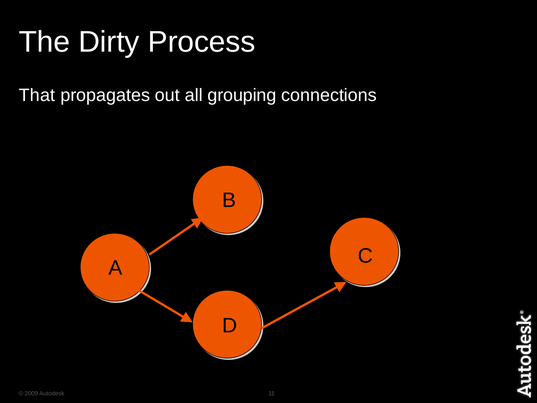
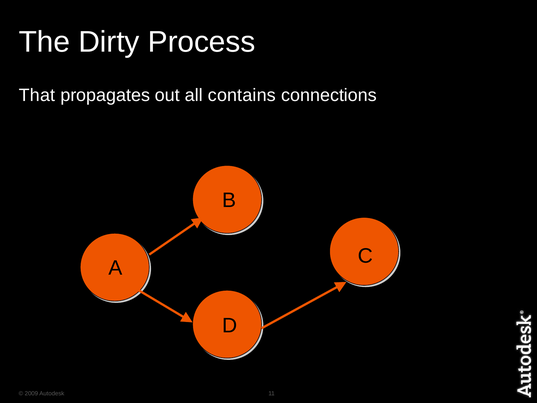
grouping: grouping -> contains (242, 95)
